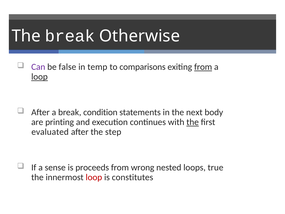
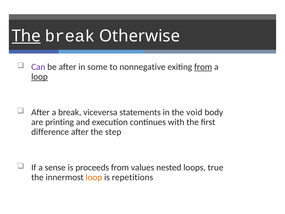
The underline: none -> present (26, 36)
be false: false -> after (67, 67)
temp: temp -> some (97, 67)
comparisons: comparisons -> nonnegative (142, 67)
condition: condition -> viceversa (100, 112)
next: next -> void (194, 112)
the underline: present -> none (193, 122)
evaluated: evaluated -> difference (50, 132)
wrong: wrong -> values (143, 167)
loop colour: red -> orange (94, 177)
constitutes: constitutes -> repetitions (133, 177)
